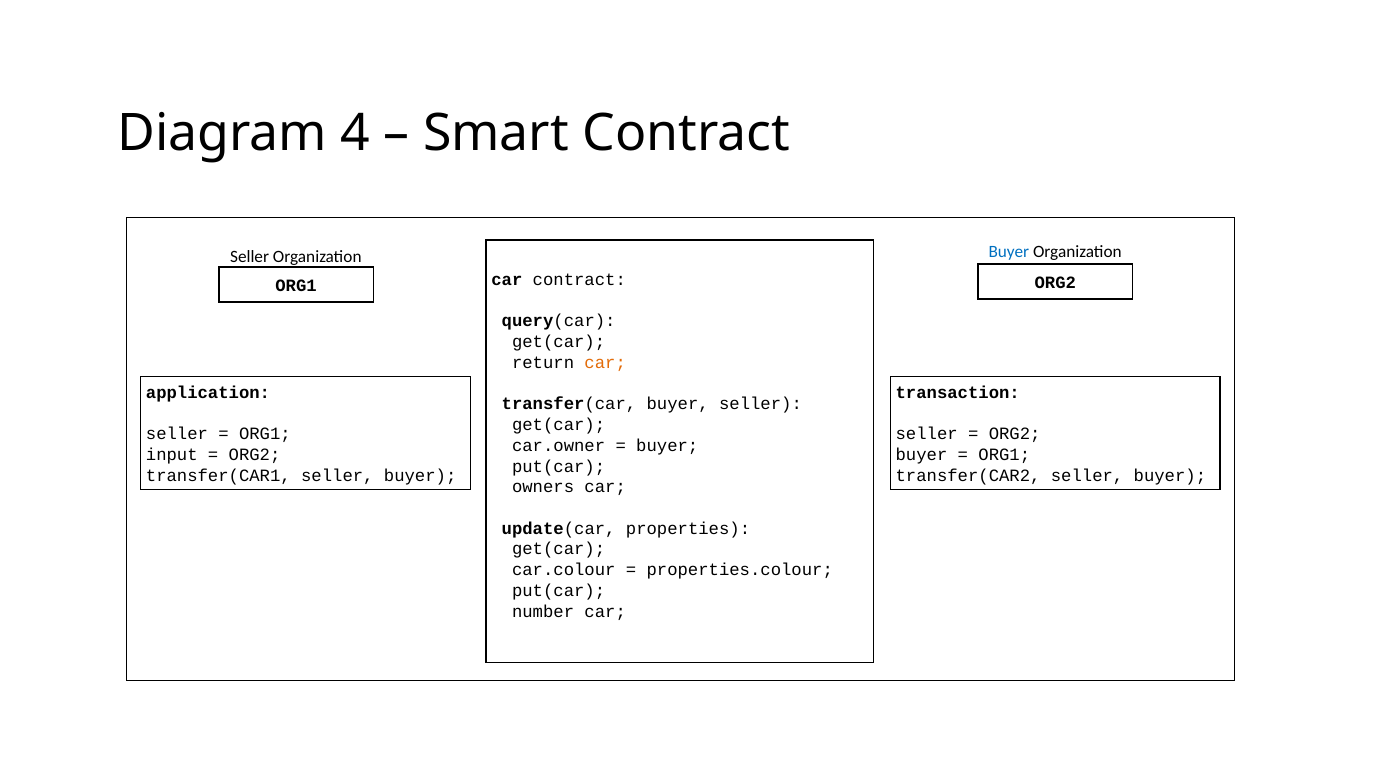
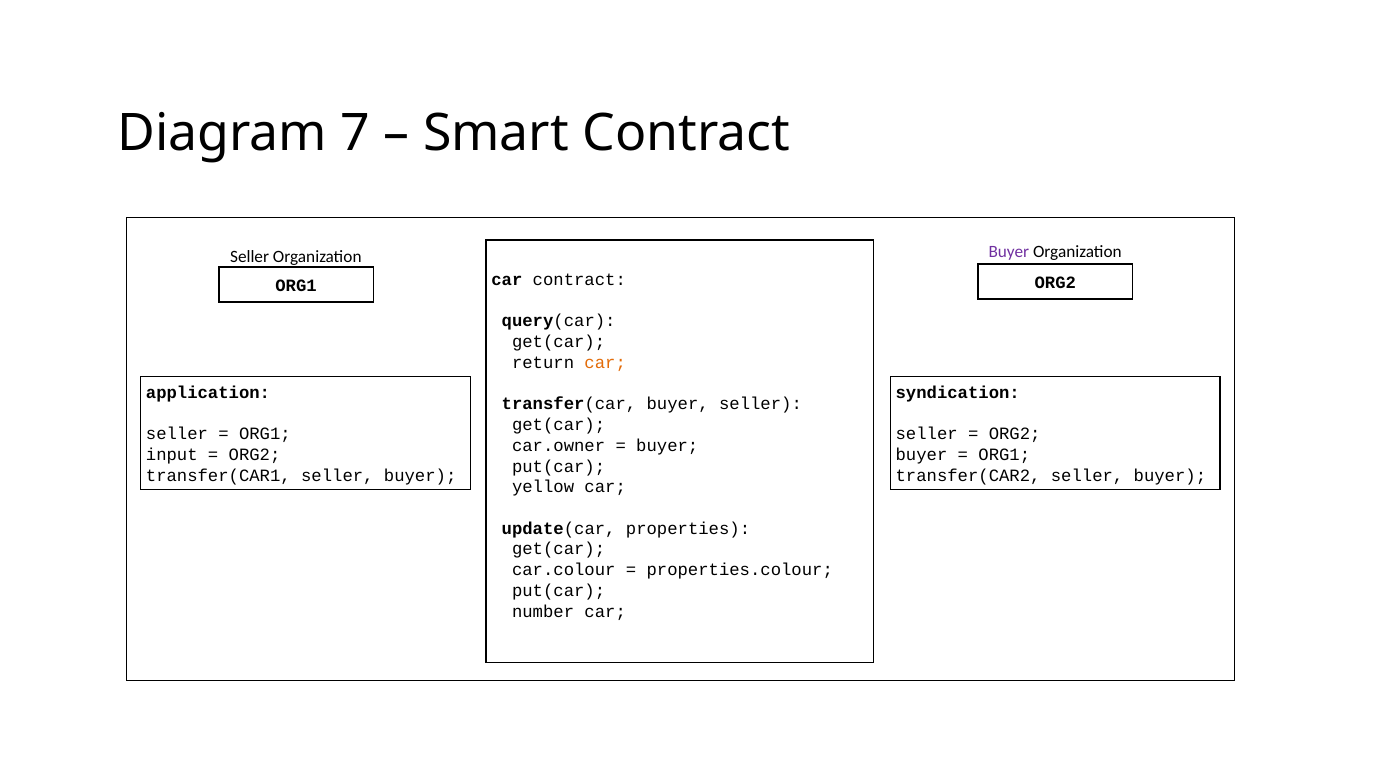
4: 4 -> 7 (355, 133)
Buyer colour: blue -> purple (1009, 252)
transaction: transaction -> syndication (958, 393)
owners: owners -> yellow (543, 487)
